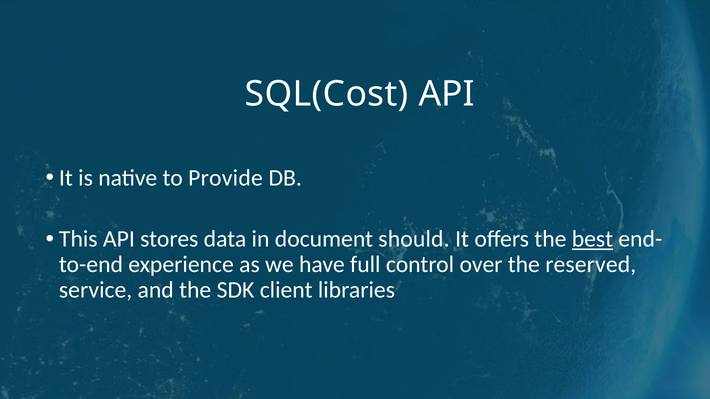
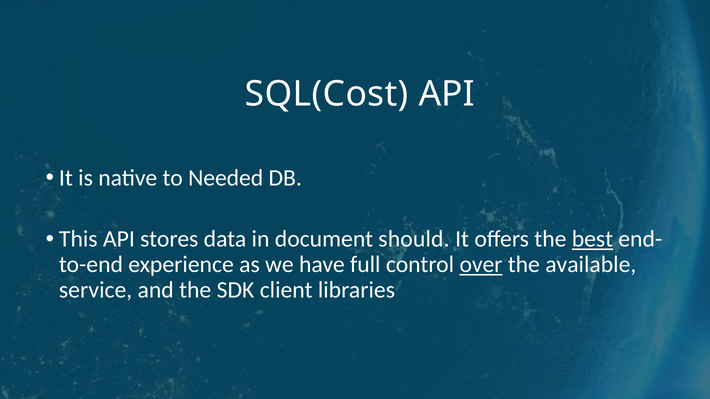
Provide: Provide -> Needed (226, 178)
over underline: none -> present (481, 265)
reserved: reserved -> available (591, 265)
